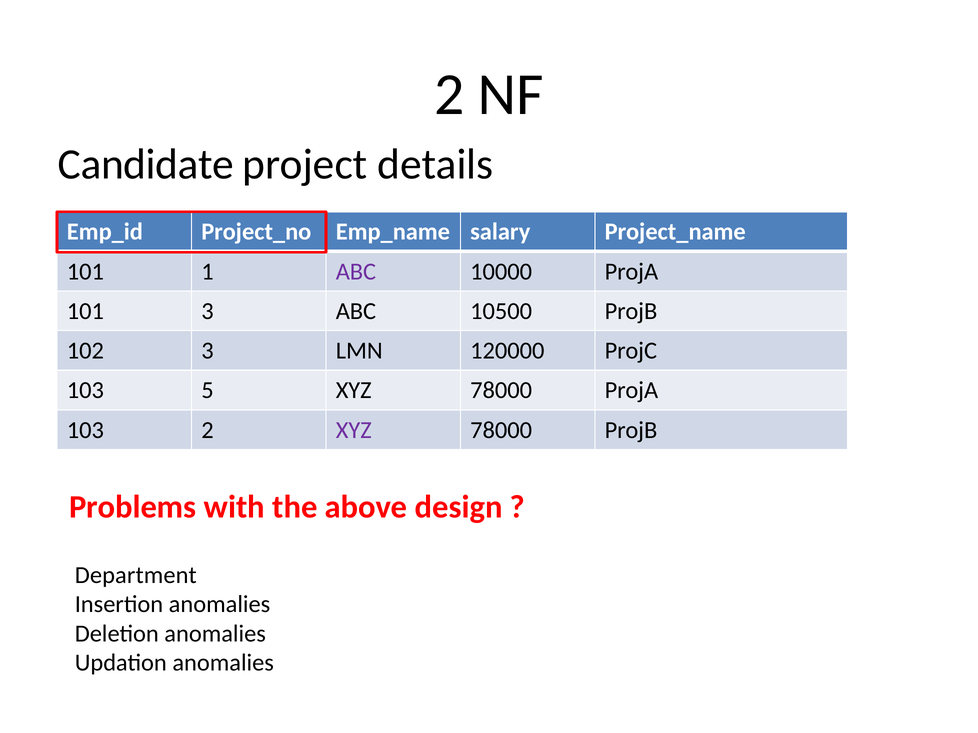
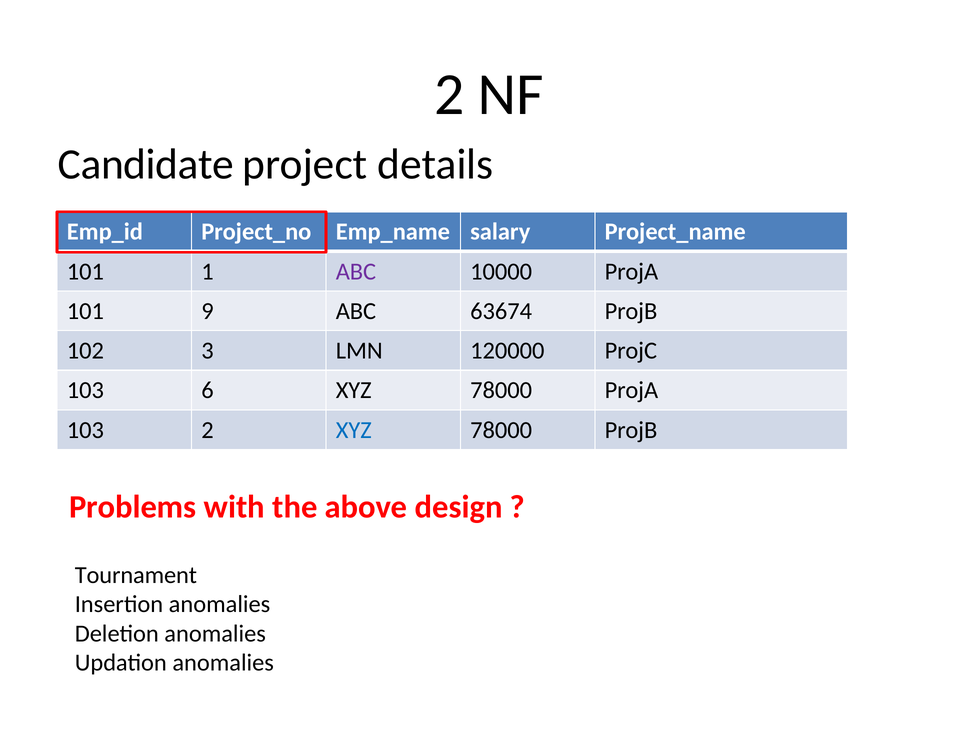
101 3: 3 -> 9 (207, 311)
10500: 10500 -> 63674 (501, 311)
5: 5 -> 6 (207, 391)
XYZ colour: purple -> blue (354, 430)
Department: Department -> Tournament (136, 575)
